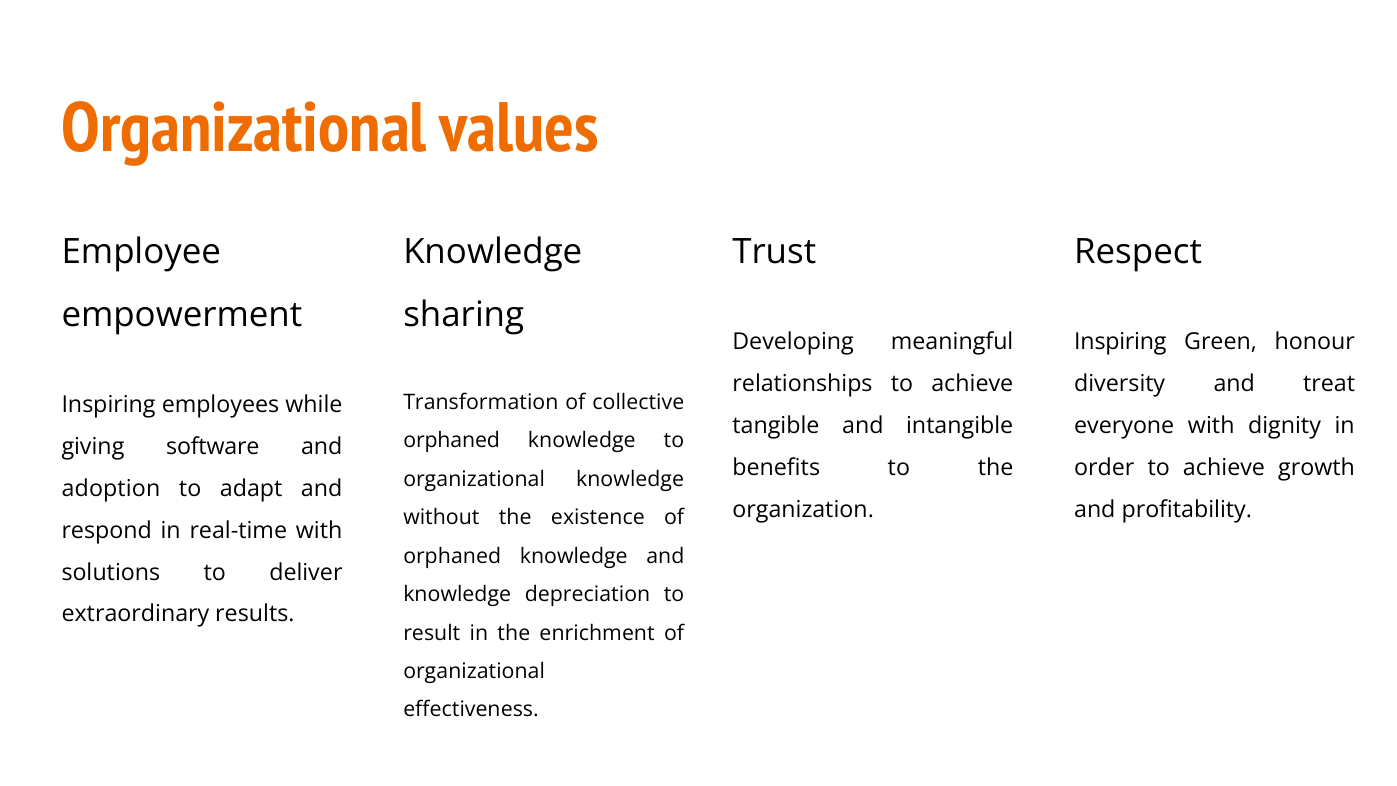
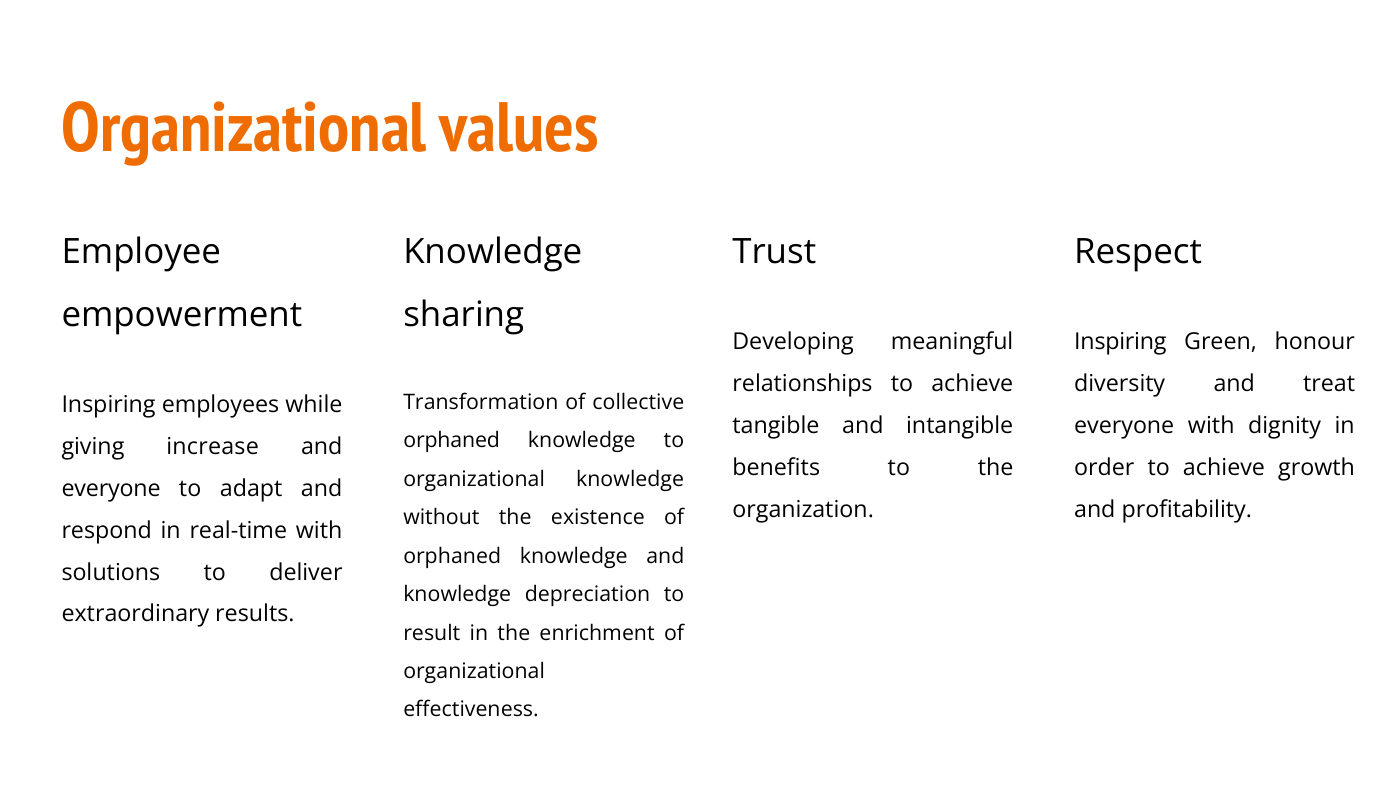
software: software -> increase (213, 447)
adoption: adoption -> everyone (111, 488)
